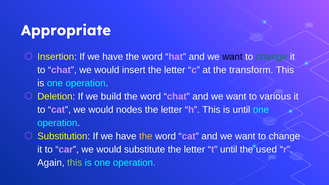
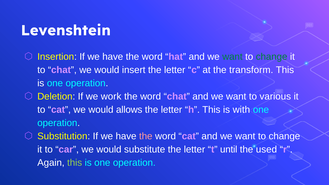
Appropriate: Appropriate -> Levenshtein (66, 30)
want colour: black -> green (232, 57)
build: build -> work (111, 97)
nodes: nodes -> allows (129, 110)
is until: until -> with (241, 110)
the colour: yellow -> pink (146, 136)
